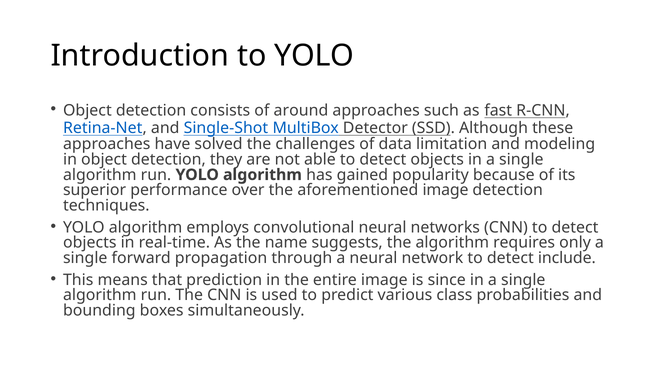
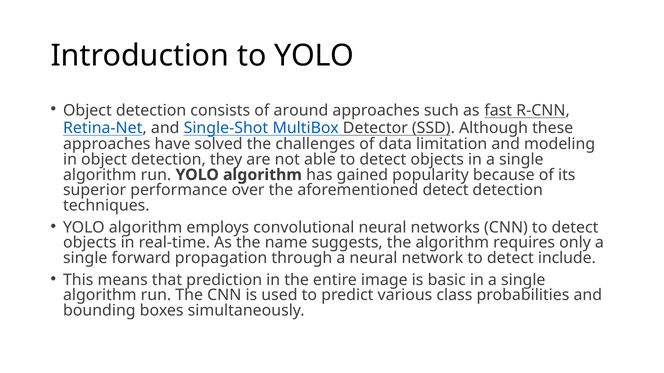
aforementioned image: image -> detect (446, 190)
since: since -> basic (447, 280)
